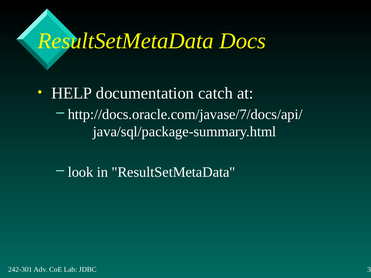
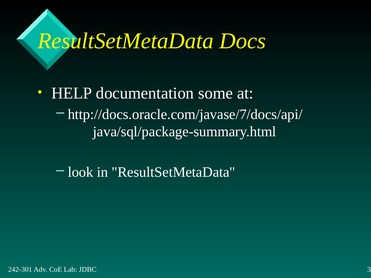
catch: catch -> some (216, 93)
